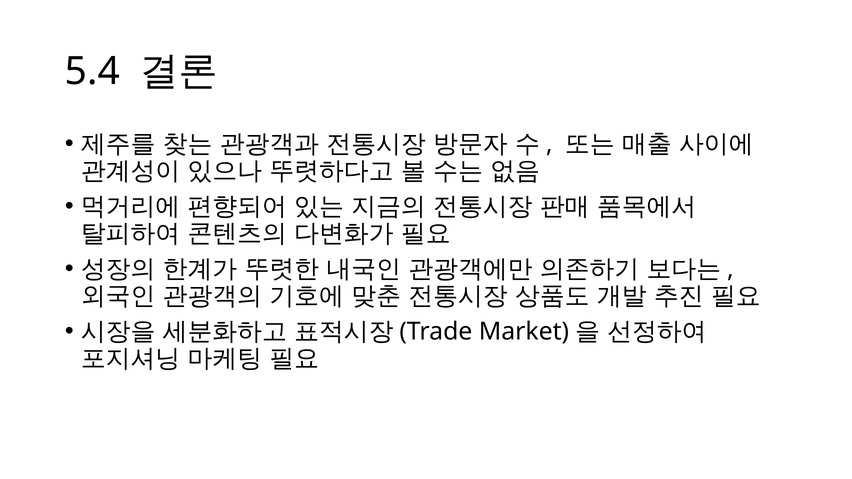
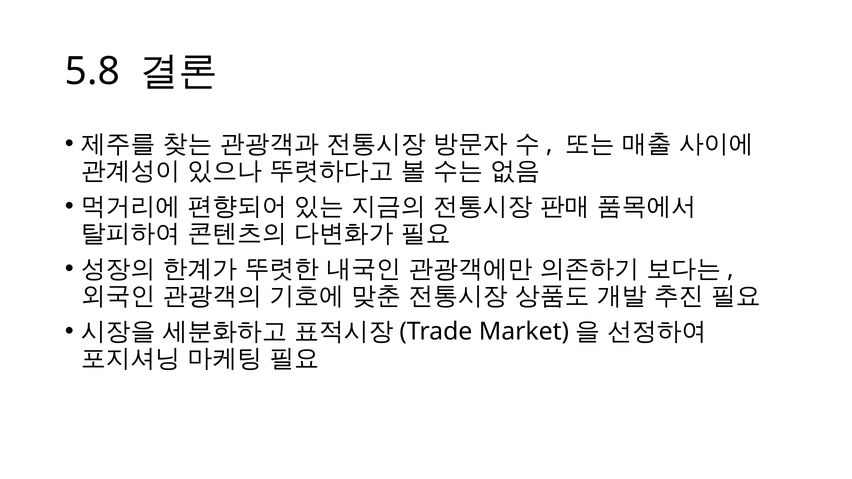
5.4: 5.4 -> 5.8 (93, 72)
